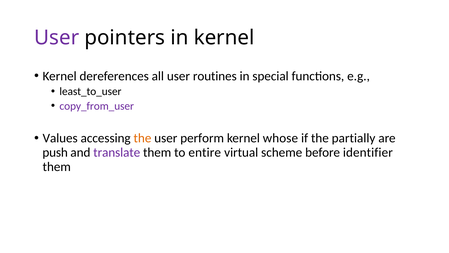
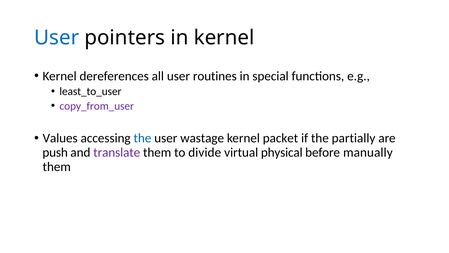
User colour: purple -> blue (57, 38)
the colour: orange -> blue (142, 138)
perform: perform -> wastage (202, 138)
whose: whose -> packet (280, 138)
entire: entire -> divide (205, 152)
scheme: scheme -> physical (282, 152)
identifier: identifier -> manually (368, 152)
